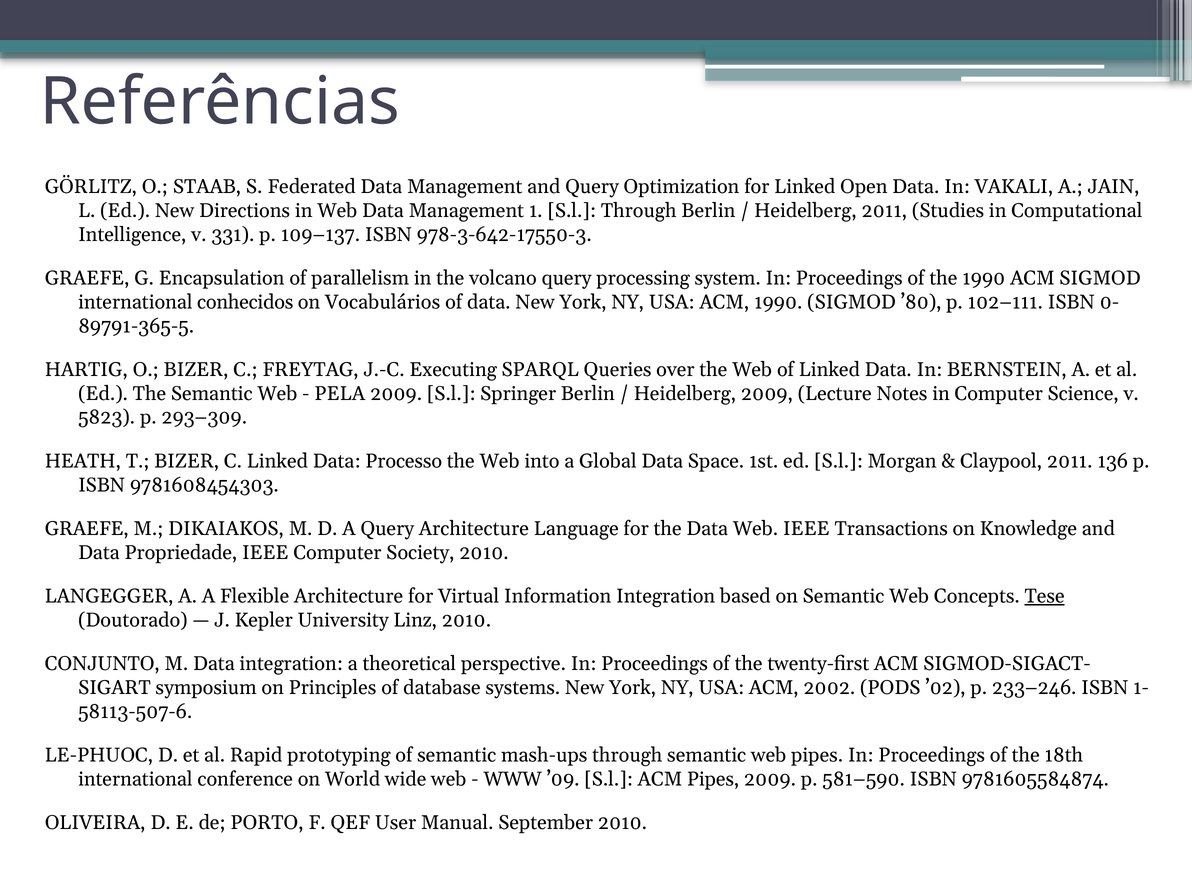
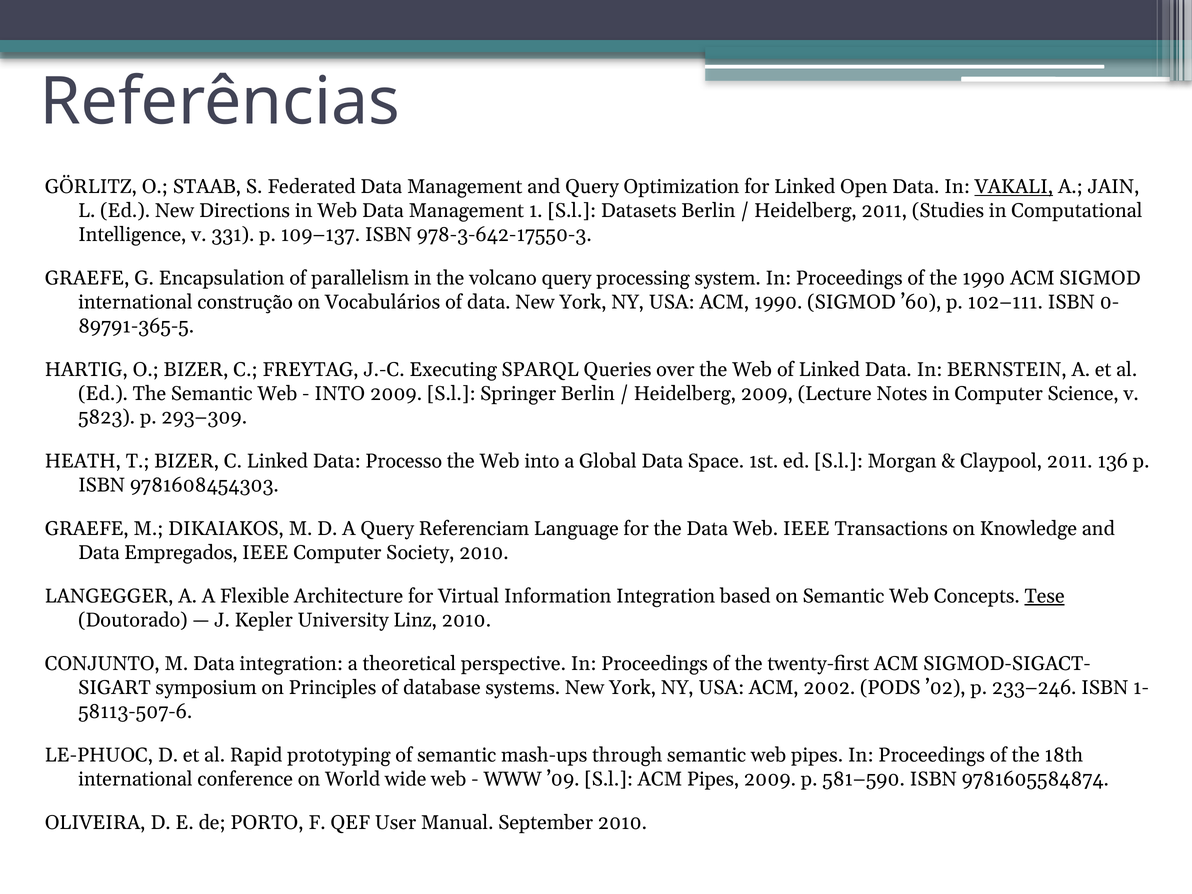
VAKALI underline: none -> present (1014, 187)
S.l Through: Through -> Datasets (639, 211)
conhecidos: conhecidos -> construção (245, 302)
’80: ’80 -> ’60 (921, 302)
PELA: PELA -> INTO (340, 394)
Query Architecture: Architecture -> Referenciam (474, 529)
Propriedade: Propriedade -> Empregados (181, 553)
